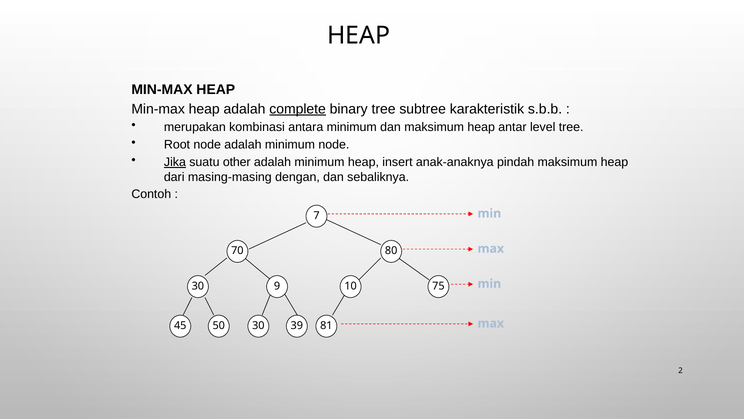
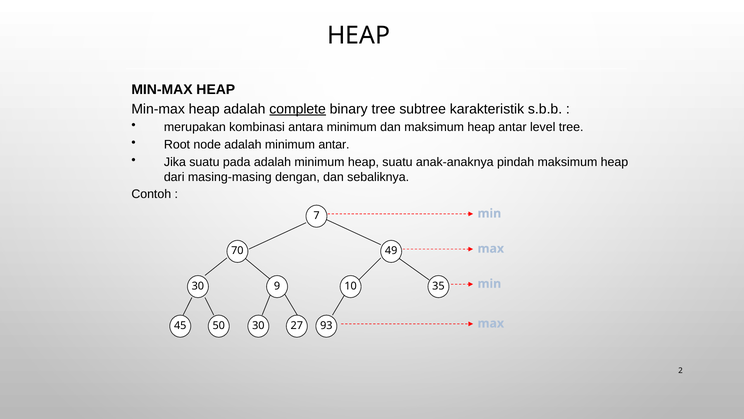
minimum node: node -> antar (334, 145)
Jika underline: present -> none (175, 162)
other: other -> pada (237, 162)
heap insert: insert -> suatu (397, 162)
80: 80 -> 49 (391, 251)
75: 75 -> 35 (438, 286)
39: 39 -> 27 (297, 325)
81: 81 -> 93 (326, 325)
